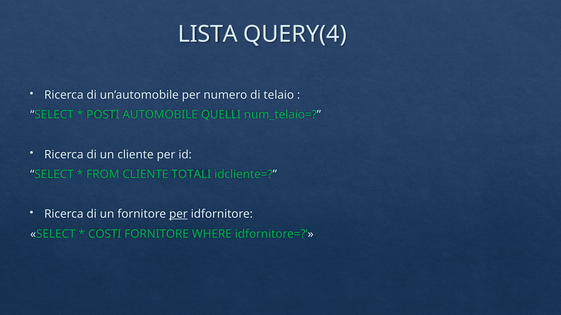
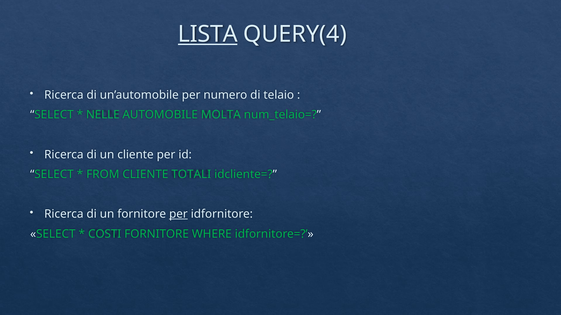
LISTA underline: none -> present (208, 34)
POSTI: POSTI -> NELLE (103, 115)
QUELLI: QUELLI -> MOLTA (221, 115)
